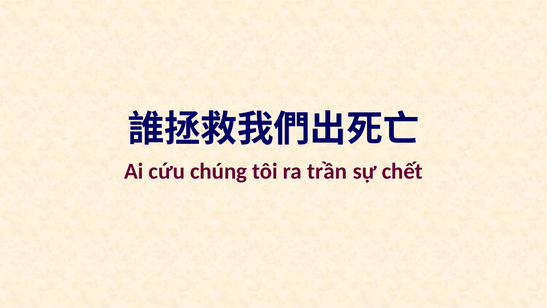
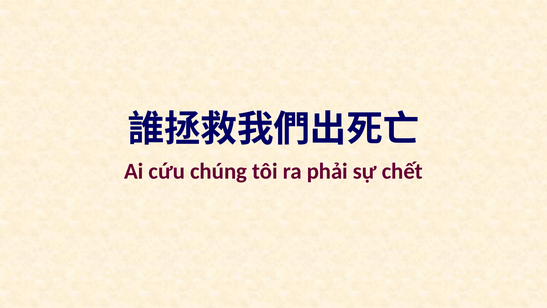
trần: trần -> phải (327, 171)
